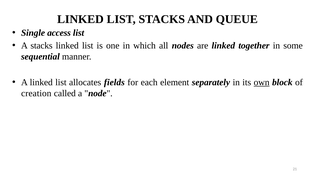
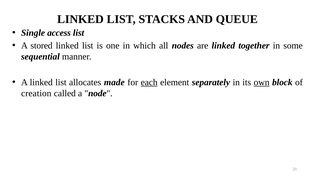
A stacks: stacks -> stored (42, 46)
fields: fields -> made (114, 82)
each underline: none -> present (149, 82)
